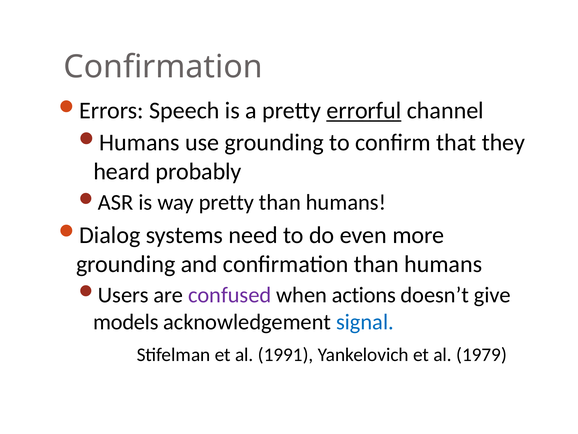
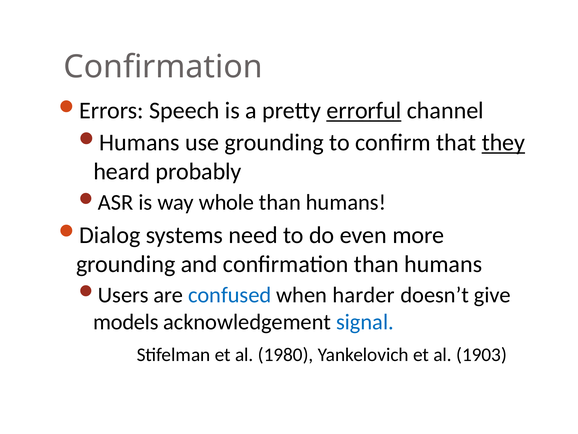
they underline: none -> present (503, 142)
way pretty: pretty -> whole (226, 202)
confused colour: purple -> blue (230, 295)
actions: actions -> harder (364, 295)
1991: 1991 -> 1980 (286, 354)
1979: 1979 -> 1903 (482, 354)
